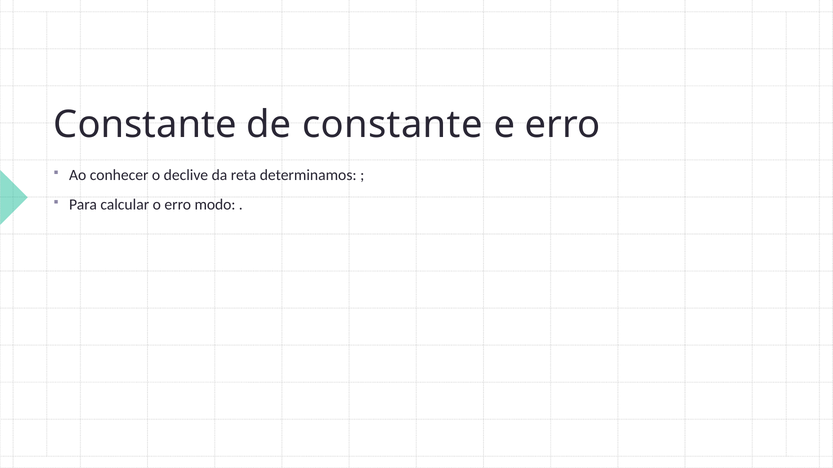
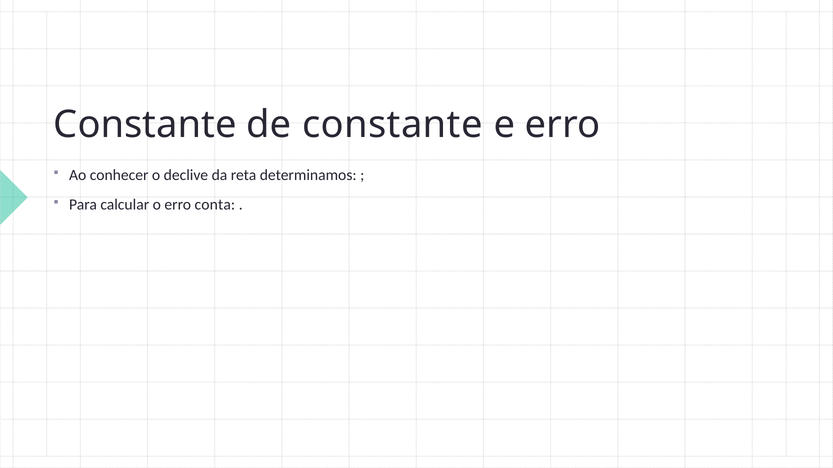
modo: modo -> conta (215, 205)
